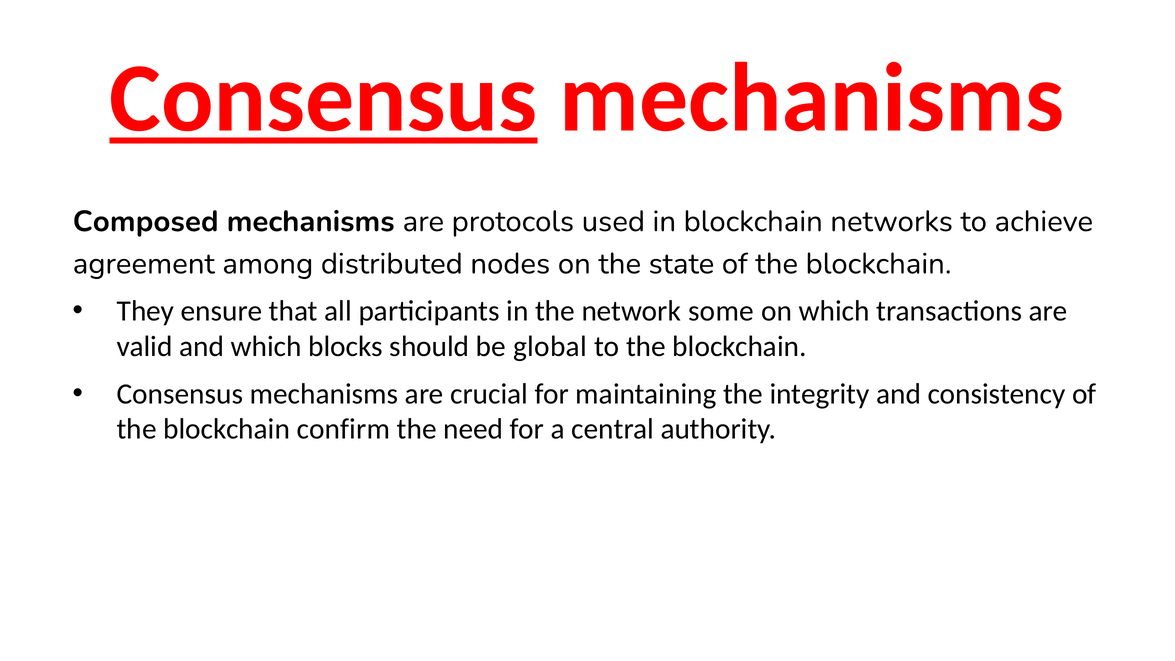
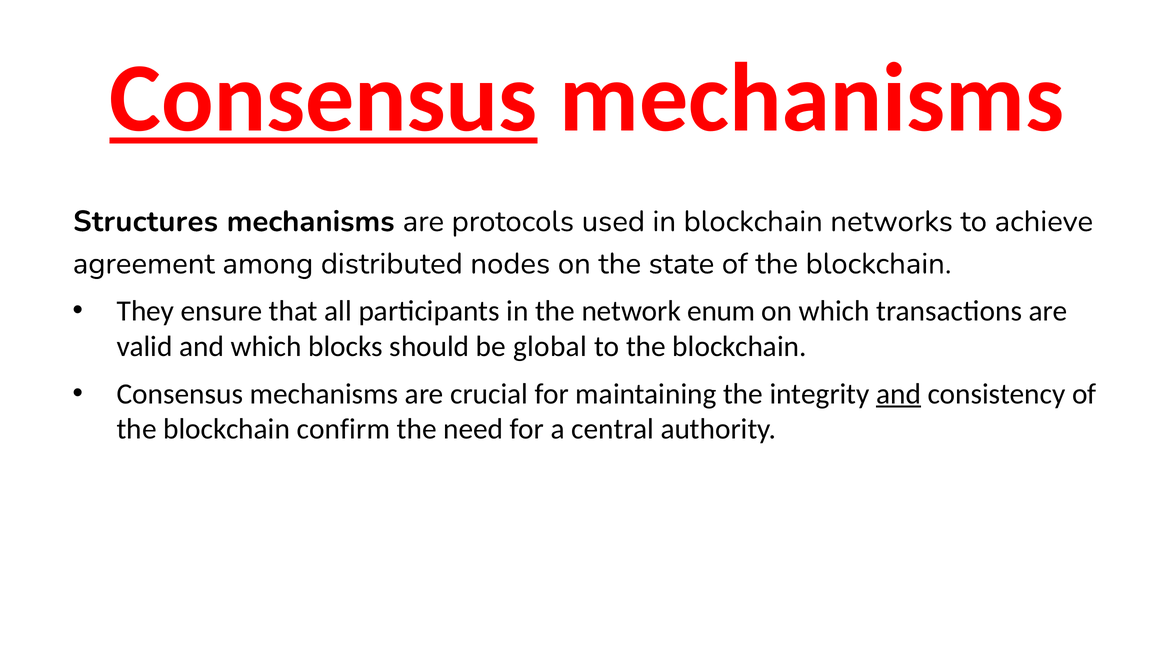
Composed: Composed -> Structures (146, 221)
some: some -> enum (721, 311)
and underline: none -> present (899, 394)
